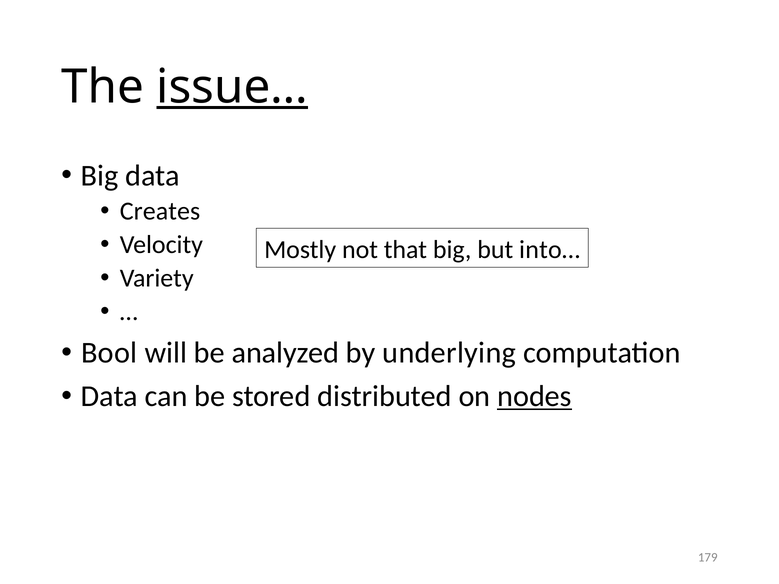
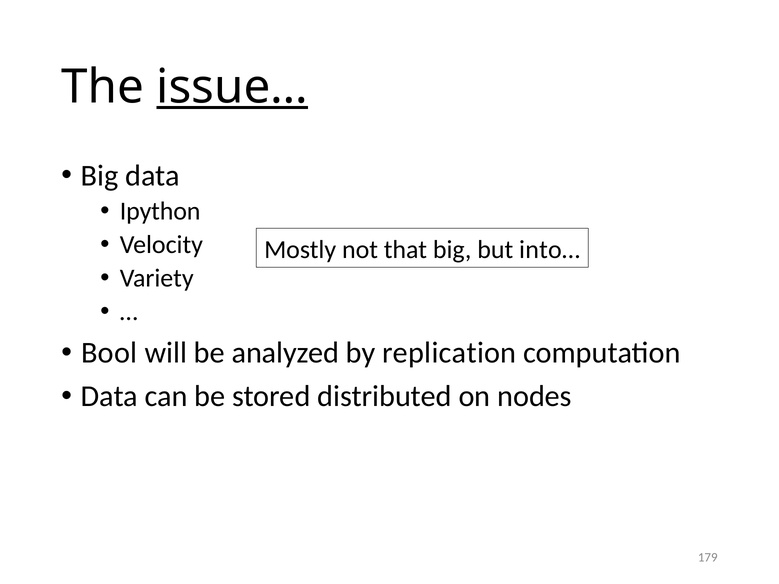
Creates: Creates -> Ipython (160, 211)
underlying: underlying -> replication (449, 353)
nodes underline: present -> none (535, 396)
